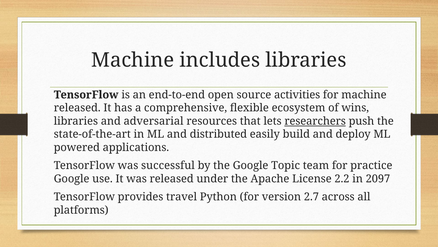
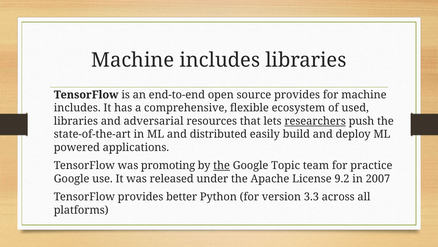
source activities: activities -> provides (297, 95)
released: released -> includes (77, 108)
wins: wins -> used (355, 108)
successful: successful -> promoting (168, 165)
the underline: none -> present (222, 165)
2.2: 2.2 -> 9.2 (342, 178)
2097: 2097 -> 2007 (378, 178)
travel: travel -> better (182, 196)
2.7: 2.7 -> 3.3 (311, 196)
